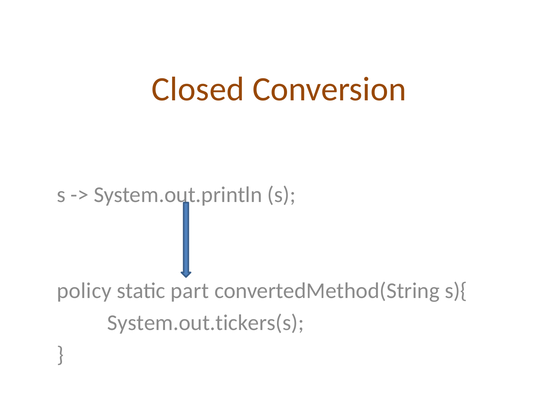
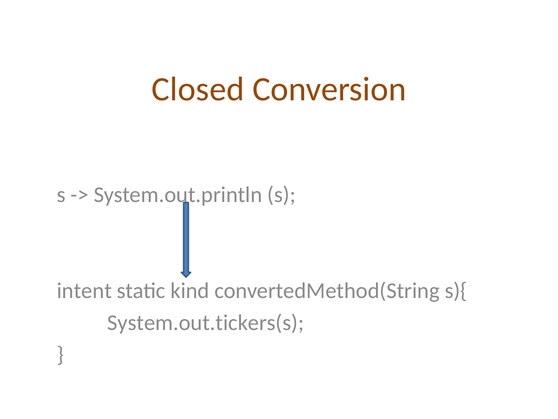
policy: policy -> intent (84, 290)
part: part -> kind (190, 290)
